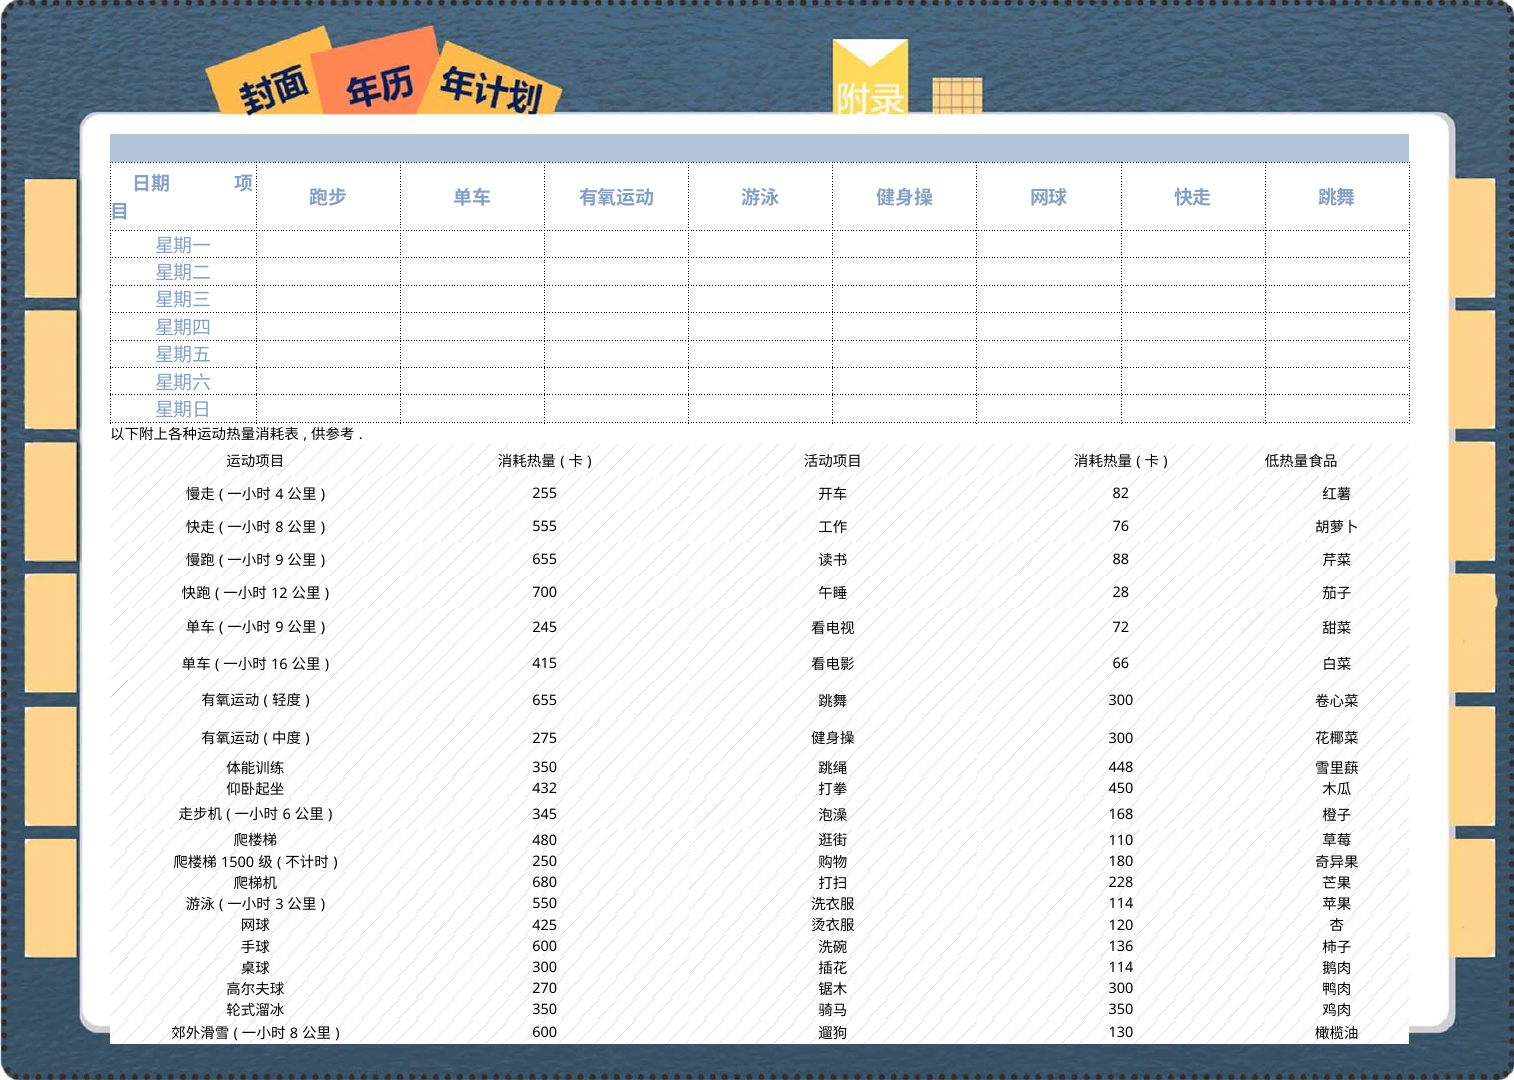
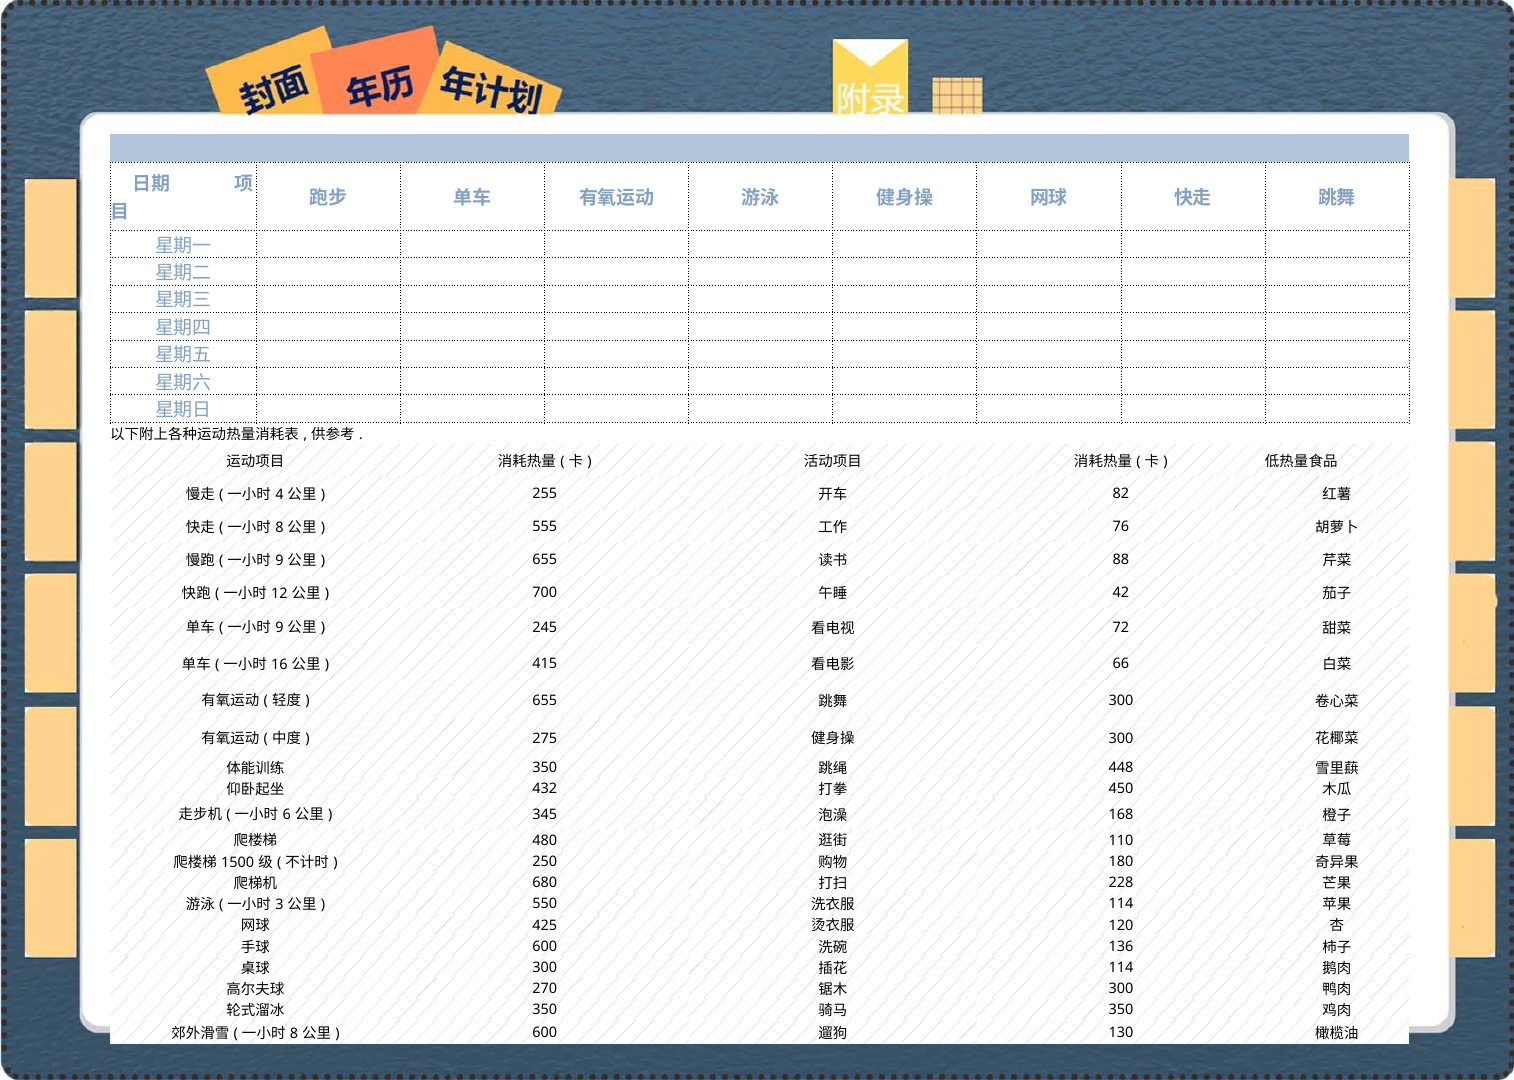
28: 28 -> 42 (1121, 593)
